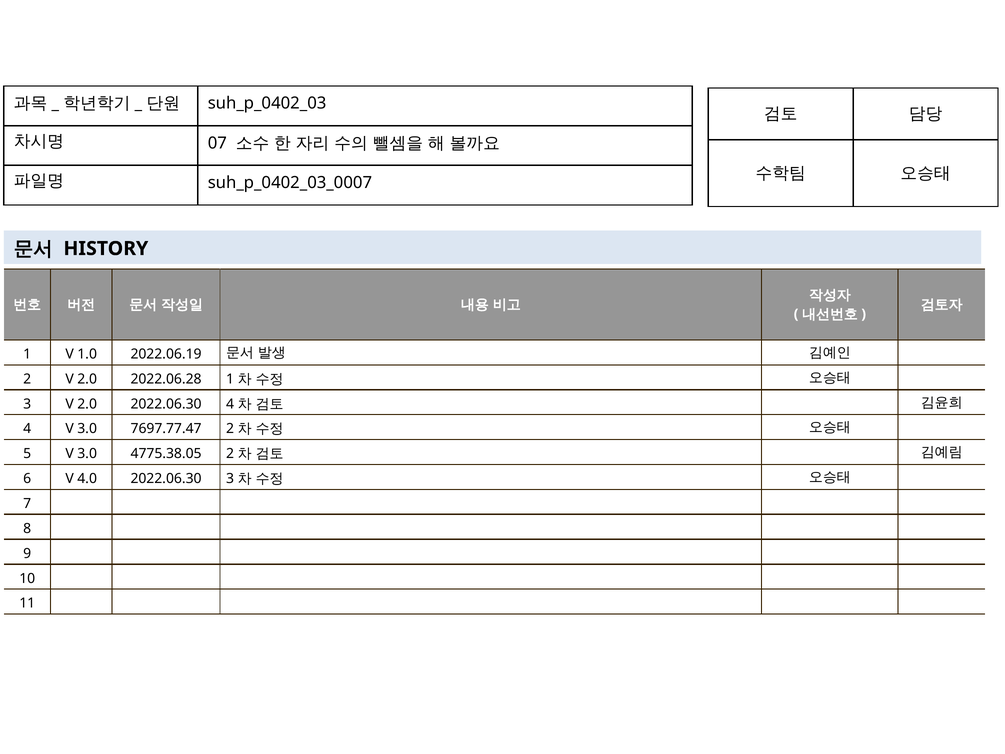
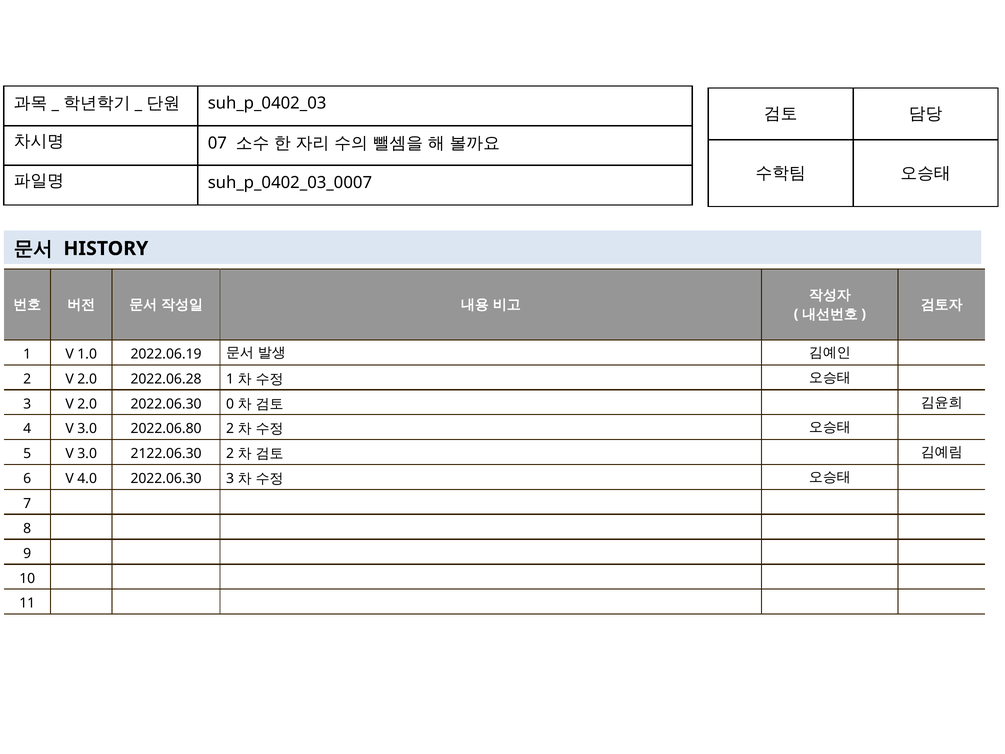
2022.06.30 4: 4 -> 0 (230, 404)
7697.77.47: 7697.77.47 -> 2022.06.80 (166, 429)
4775.38.05: 4775.38.05 -> 2122.06.30 (166, 454)
